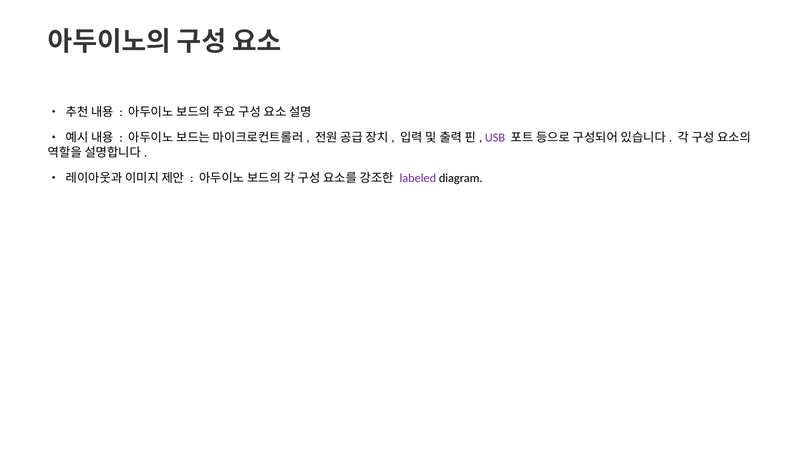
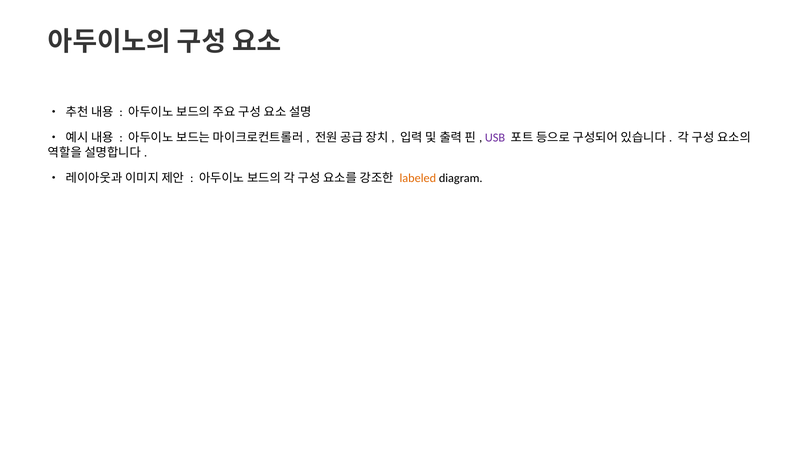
labeled colour: purple -> orange (418, 178)
